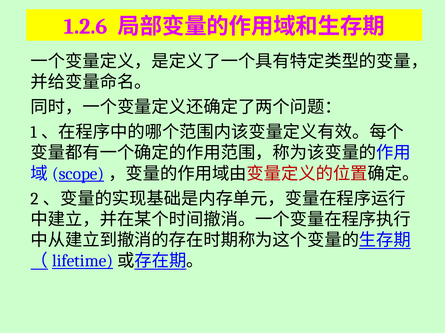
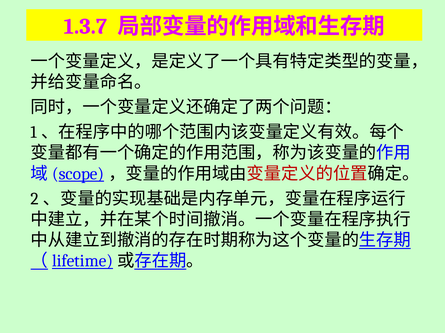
1.2.6: 1.2.6 -> 1.3.7 (86, 27)
